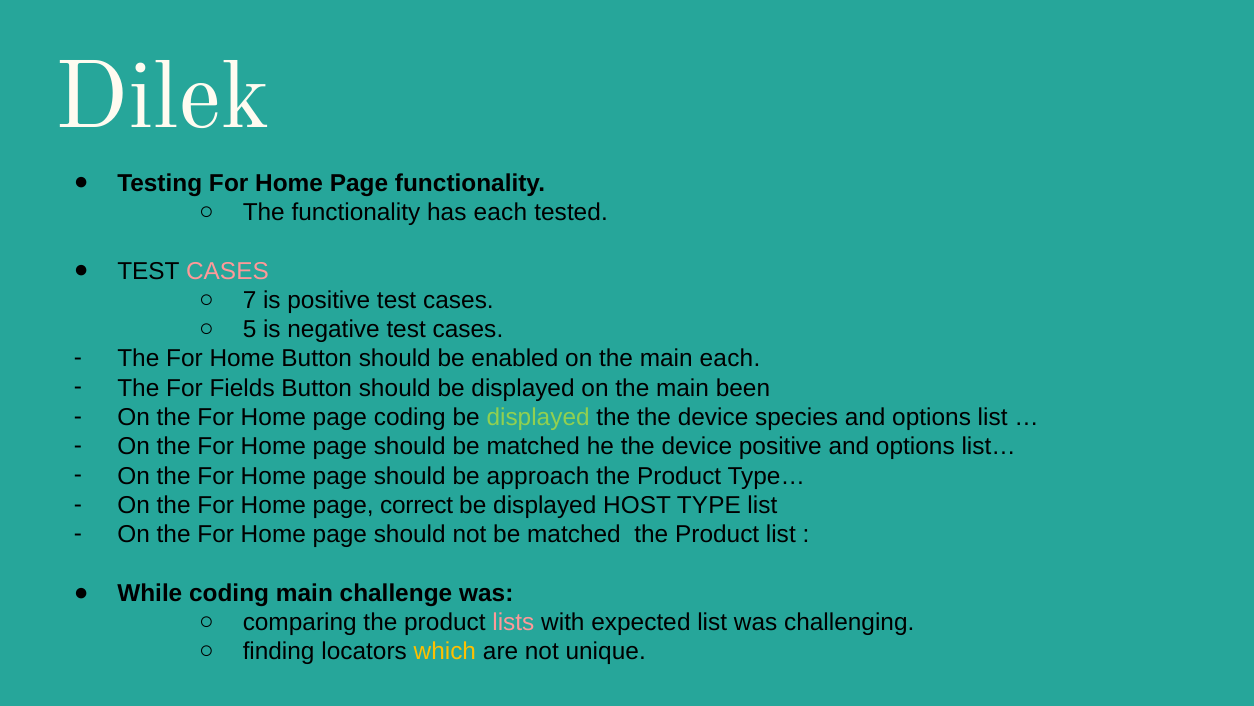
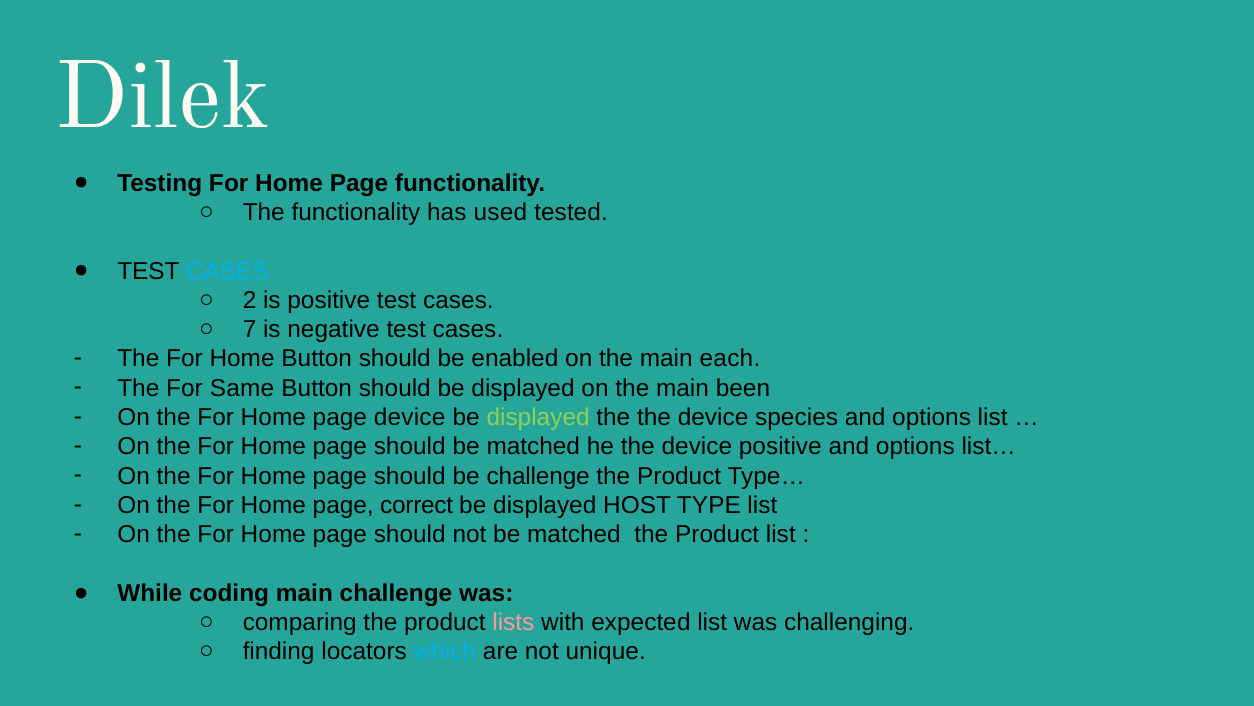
has each: each -> used (500, 212)
CASES colour: pink -> light blue (227, 271)
7: 7 -> 2 (250, 300)
5: 5 -> 7 (250, 329)
Fields: Fields -> Same (242, 388)
page coding: coding -> device (410, 417)
be approach: approach -> challenge (538, 476)
which colour: yellow -> light blue (445, 651)
